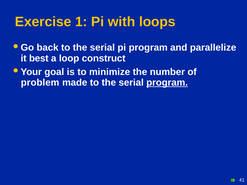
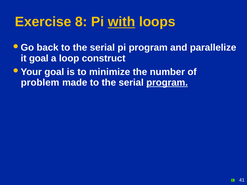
1: 1 -> 8 (81, 22)
with underline: none -> present (122, 22)
it best: best -> goal (39, 58)
